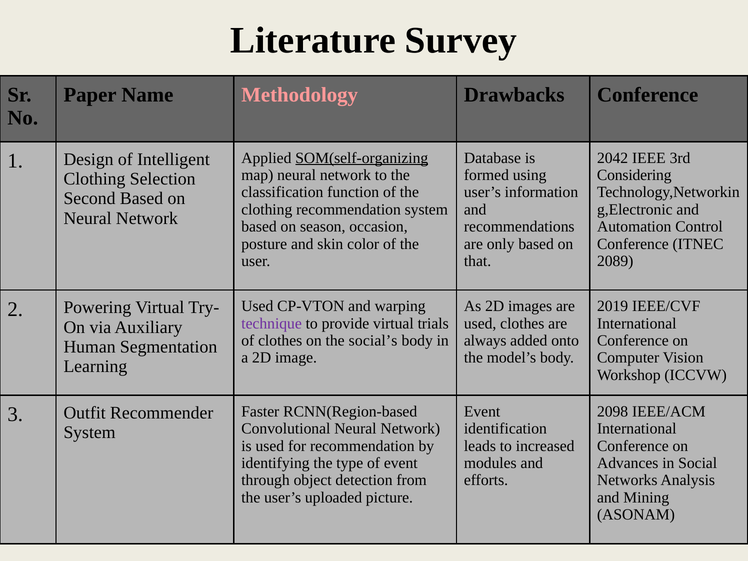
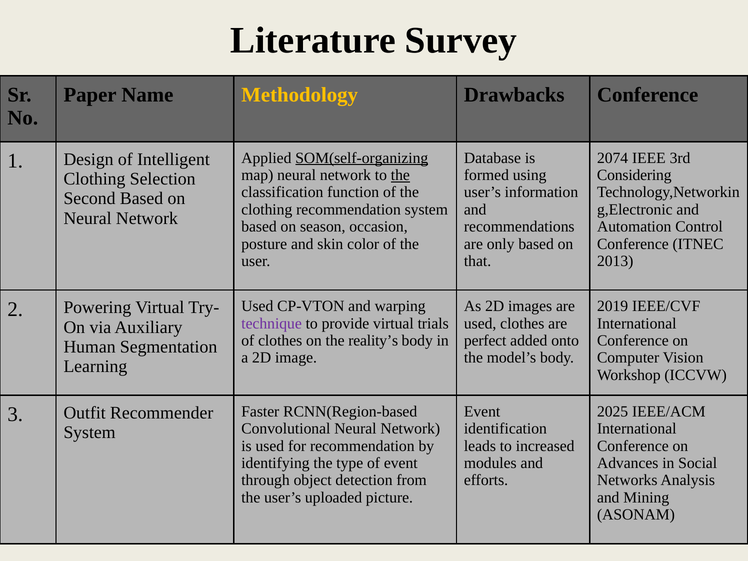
Methodology colour: pink -> yellow (300, 95)
2042: 2042 -> 2074 (613, 158)
the underline: none -> present (400, 175)
2089: 2089 -> 2013 (615, 261)
social’s: social’s -> reality’s (373, 341)
always: always -> perfect (485, 341)
2098: 2098 -> 2025 (613, 412)
